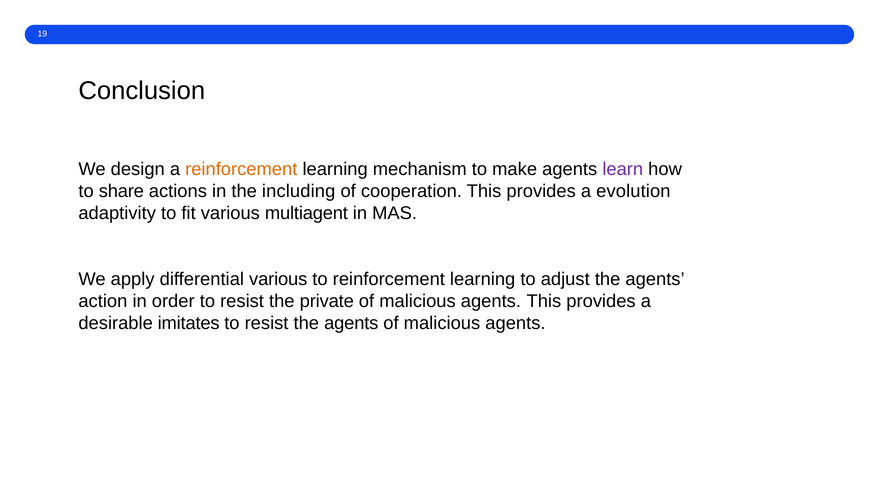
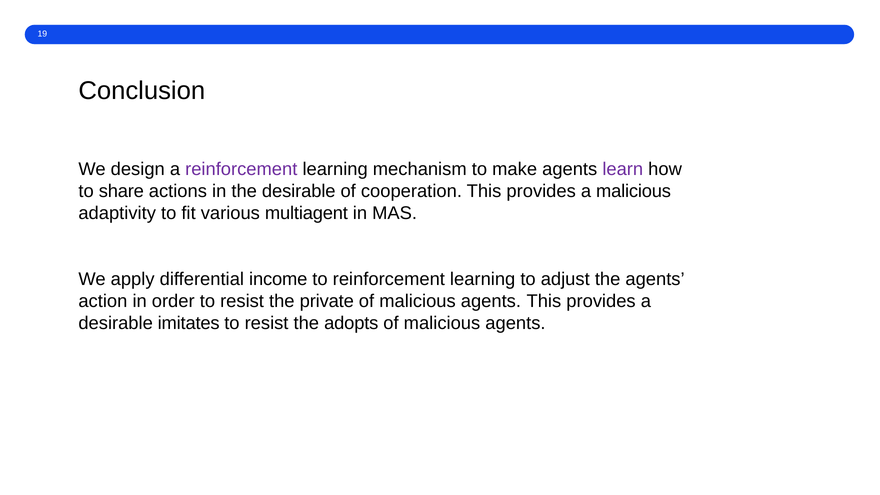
reinforcement colour: orange -> purple (241, 169)
the including: including -> desirable (299, 191)
a evolution: evolution -> malicious (634, 191)
differential various: various -> income (278, 279)
resist the agents: agents -> adopts (351, 323)
